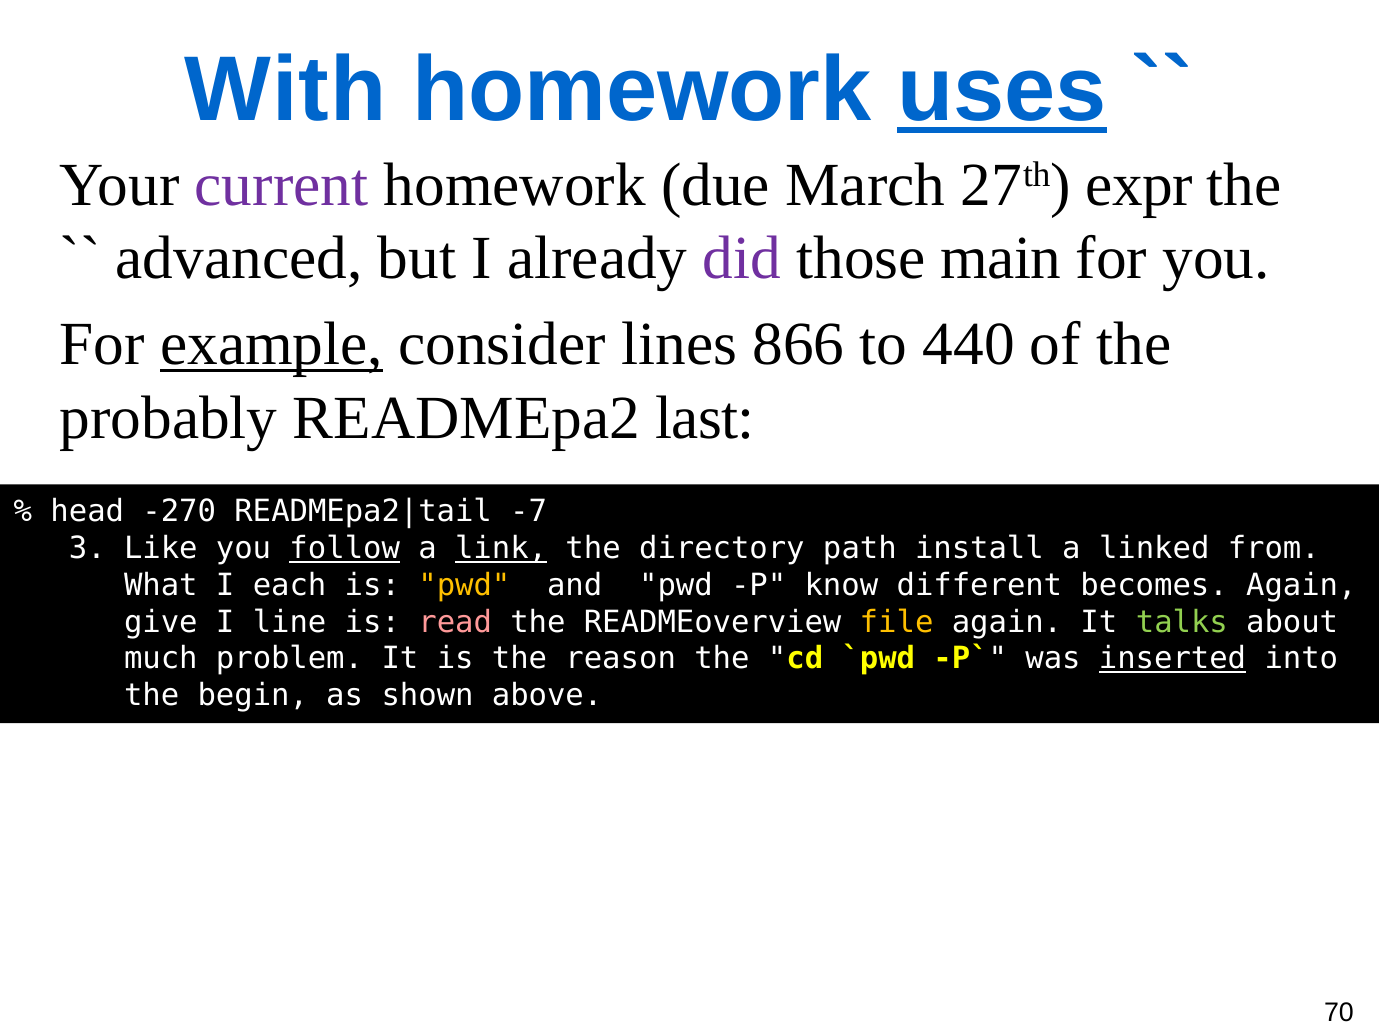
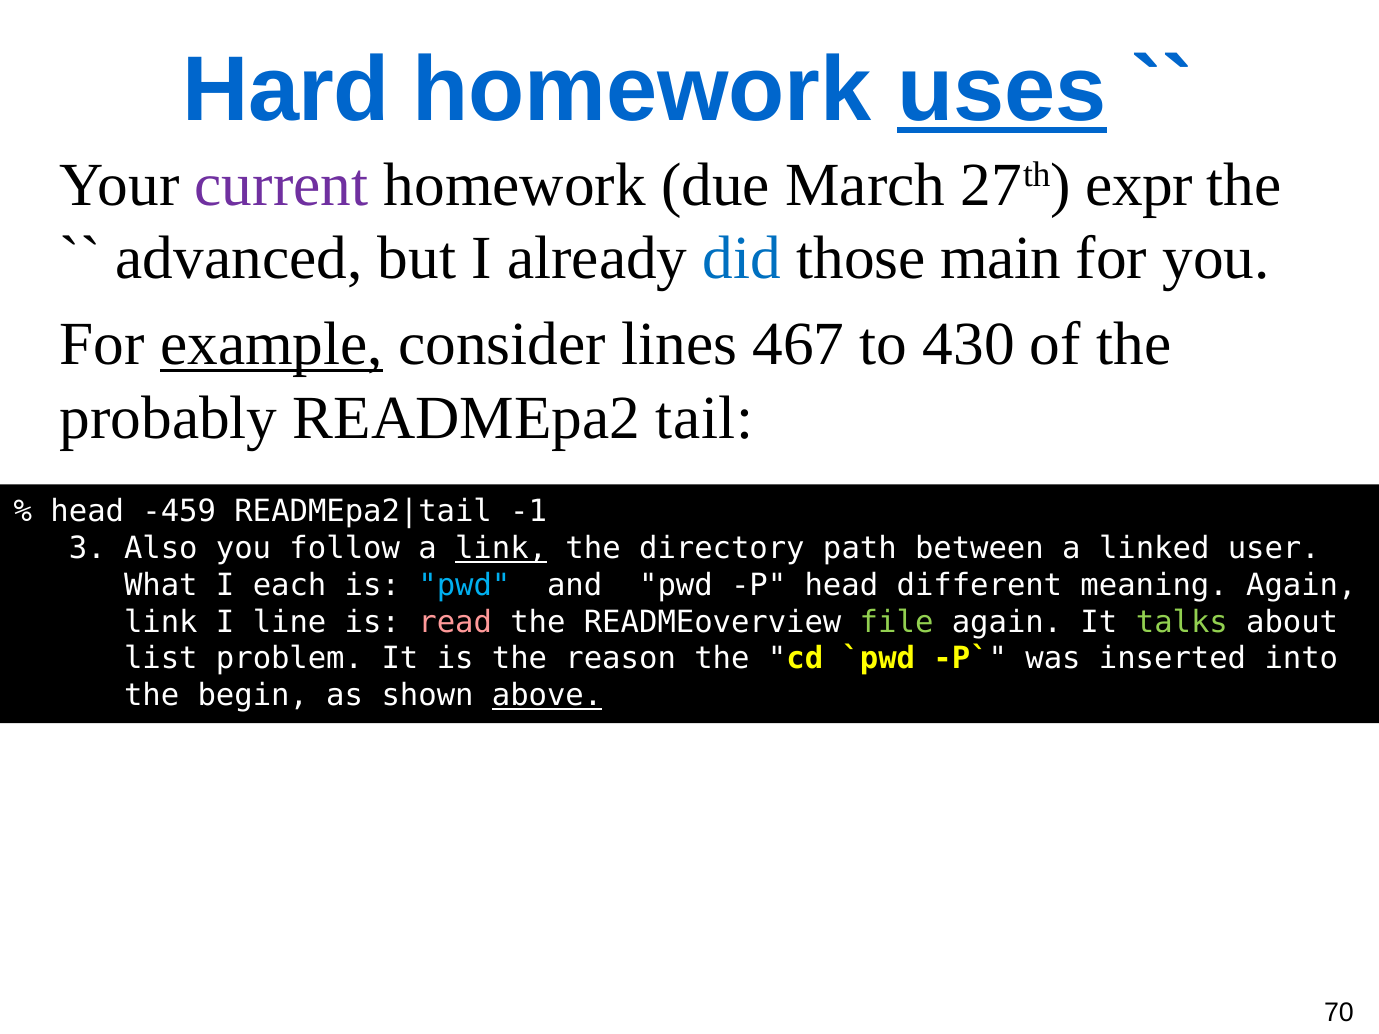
With: With -> Hard (286, 90)
did colour: purple -> blue (742, 259)
866: 866 -> 467 (798, 344)
440: 440 -> 430 (969, 344)
last: last -> tail (705, 418)
-270: -270 -> -459 (179, 512)
-7: -7 -> -1 (529, 512)
Like: Like -> Also (161, 549)
follow underline: present -> none (345, 549)
install: install -> between (979, 549)
from: from -> user (1274, 549)
pwd colour: yellow -> light blue (464, 585)
P know: know -> head (841, 585)
becomes: becomes -> meaning (1154, 585)
give: give -> link (161, 622)
file colour: yellow -> light green (897, 622)
much: much -> list (161, 659)
inserted underline: present -> none (1173, 659)
above underline: none -> present (547, 696)
